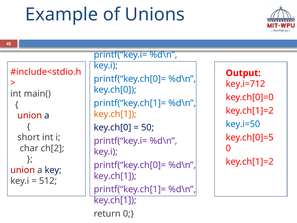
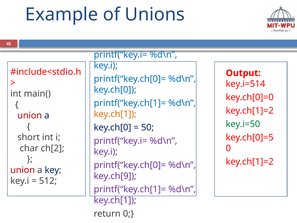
key.i=712: key.i=712 -> key.i=514 (246, 84)
key.i=50 colour: blue -> green (243, 124)
key.ch[1: key.ch[1 -> key.ch[9 (115, 176)
